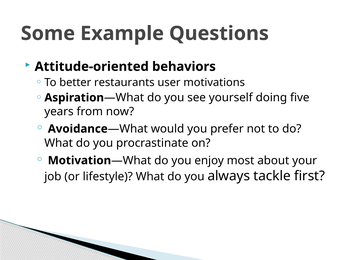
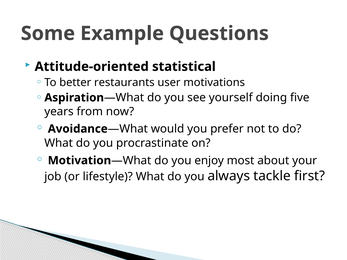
behaviors: behaviors -> statistical (184, 67)
